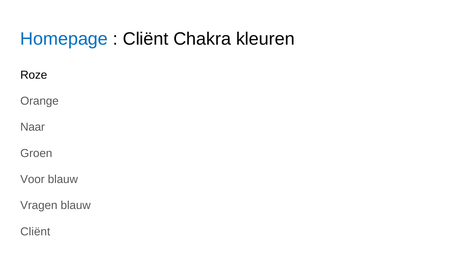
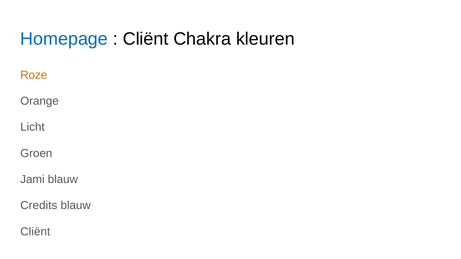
Roze colour: black -> orange (34, 75)
Naar: Naar -> Licht (32, 127)
Voor: Voor -> Jami (32, 180)
Vragen: Vragen -> Credits (39, 206)
